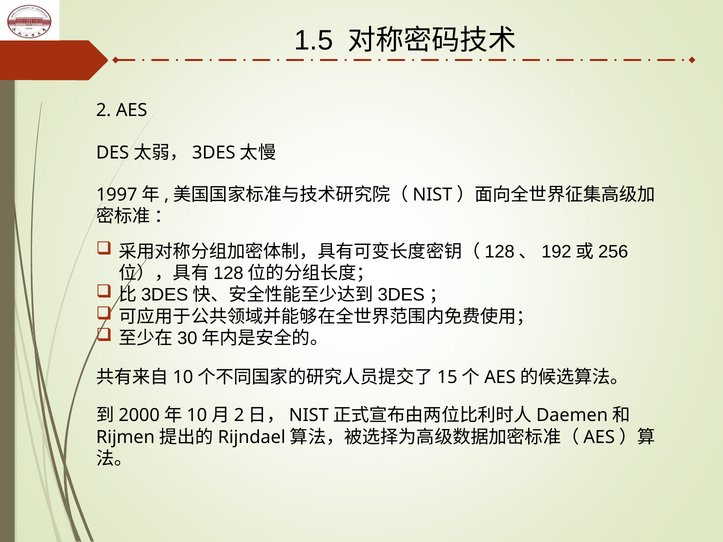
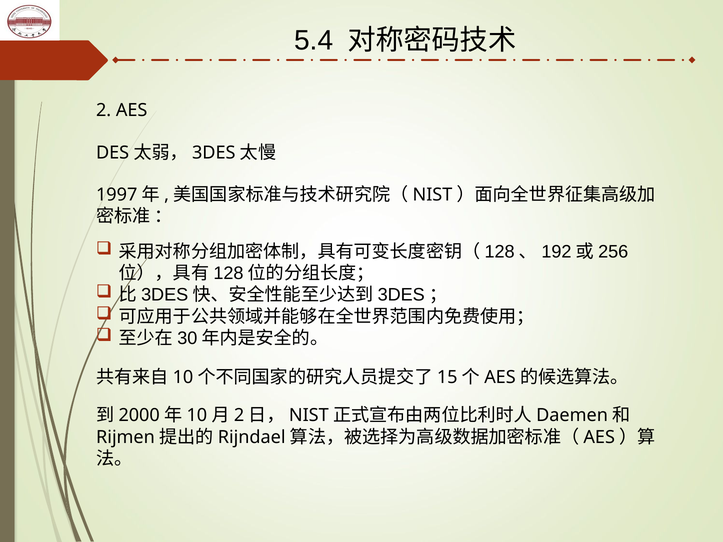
1.5: 1.5 -> 5.4 (314, 41)
